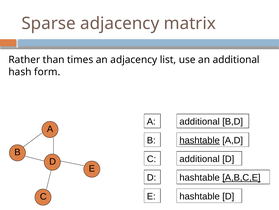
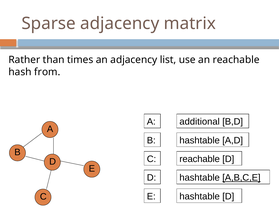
an additional: additional -> reachable (236, 60)
form: form -> from (47, 72)
hashtable underline: present -> none (200, 140)
additional: additional -> reachable (200, 158)
